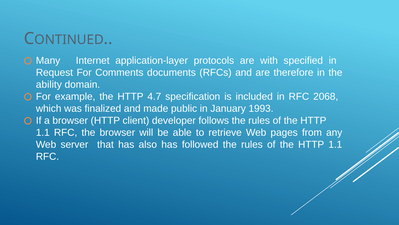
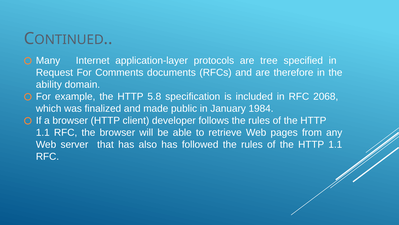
with: with -> tree (269, 60)
4.7: 4.7 -> 5.8 (154, 96)
1993: 1993 -> 1984 (261, 108)
